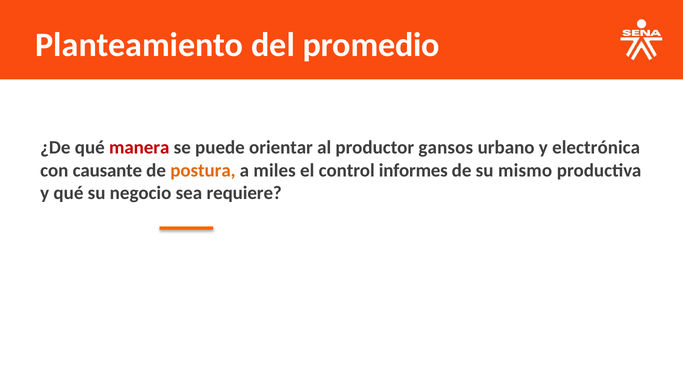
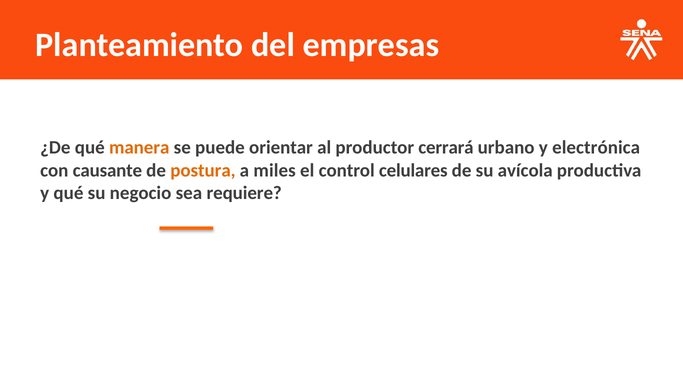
promedio: promedio -> empresas (371, 45)
manera colour: red -> orange (139, 148)
gansos: gansos -> cerrará (446, 148)
informes: informes -> celulares (413, 170)
mismo: mismo -> avícola (525, 170)
